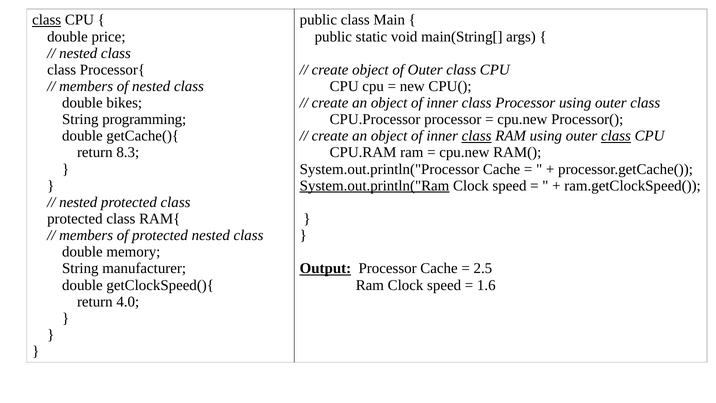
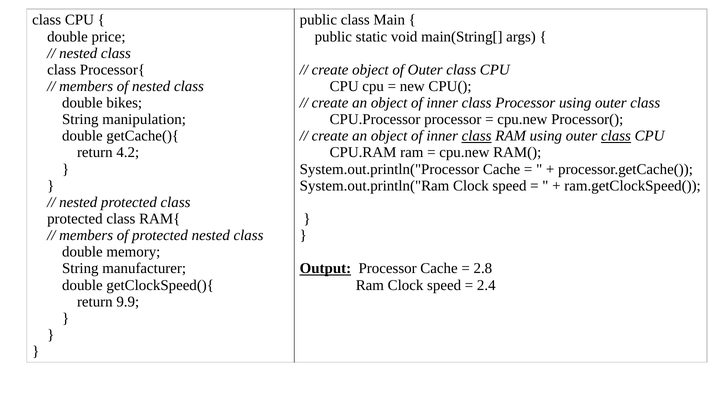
class underline: present -> none (47, 20)
programming: programming -> manipulation (144, 119)
8.3: 8.3 -> 4.2 (128, 152)
System.out.println("Ram underline: present -> none (375, 186)
2.5: 2.5 -> 2.8 (483, 268)
1.6: 1.6 -> 2.4 (486, 285)
4.0: 4.0 -> 9.9 (128, 301)
